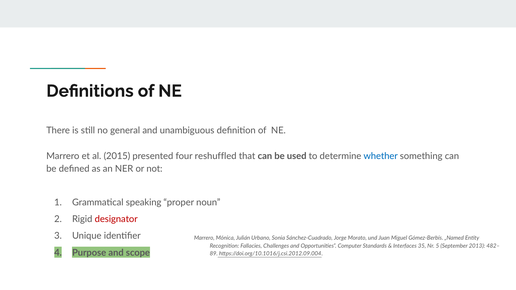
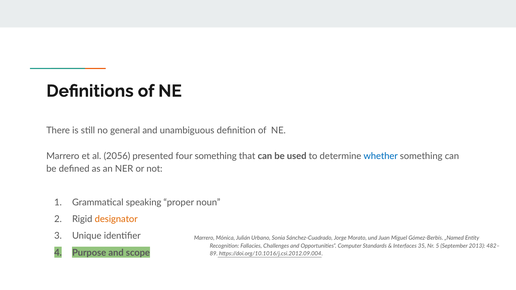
2015: 2015 -> 2056 (117, 156)
four reshuffled: reshuffled -> something (216, 156)
designator colour: red -> orange (116, 219)
